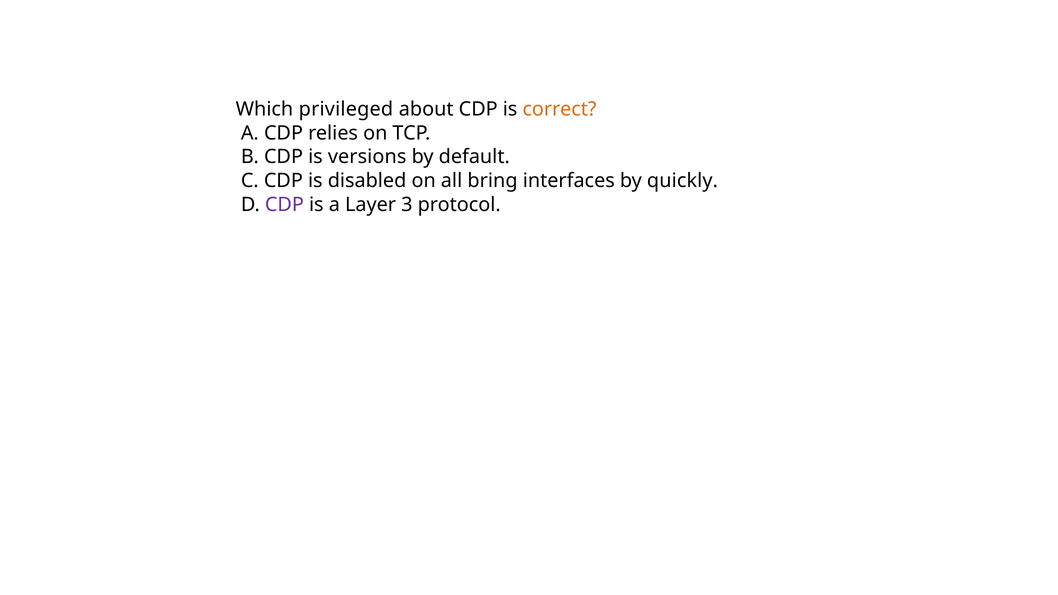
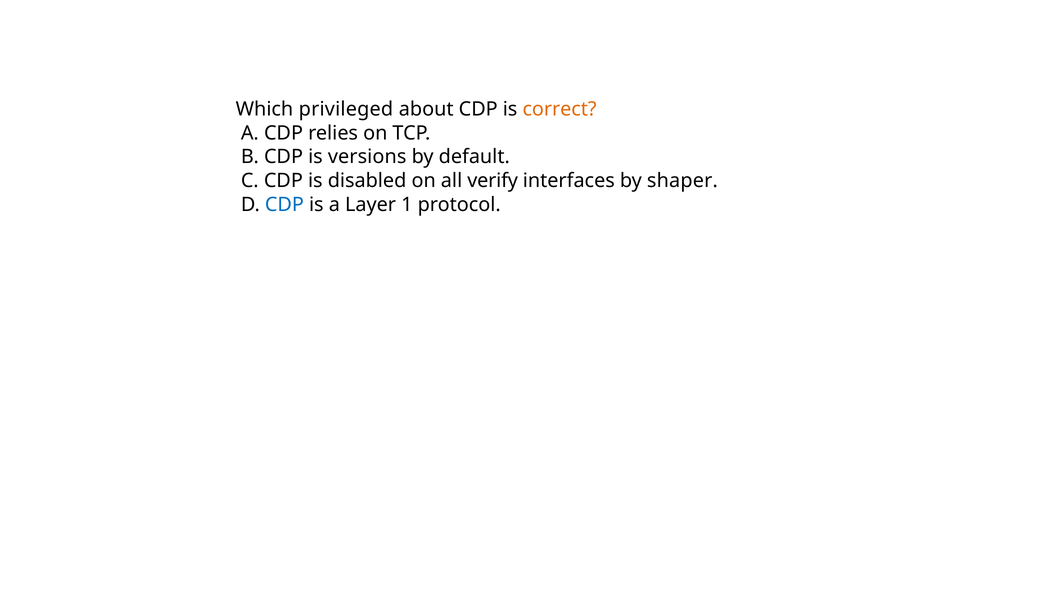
bring: bring -> verify (493, 181)
quickly: quickly -> shaper (682, 181)
CDP colour: purple -> blue (284, 205)
3: 3 -> 1 (407, 205)
